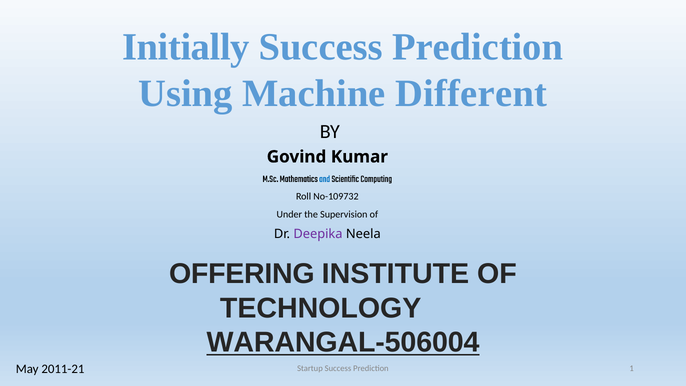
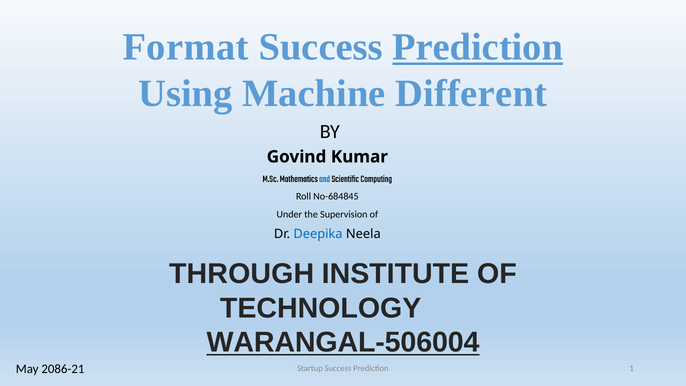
Initially: Initially -> Format (186, 47)
Prediction underline: none -> present (478, 47)
No-109732: No-109732 -> No-684845 (336, 197)
Deepika colour: purple -> blue (318, 234)
OFFERING: OFFERING -> THROUGH (242, 274)
2011-21: 2011-21 -> 2086-21 (63, 369)
